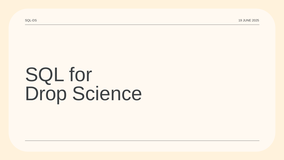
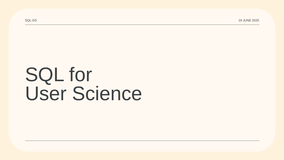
Drop: Drop -> User (46, 94)
